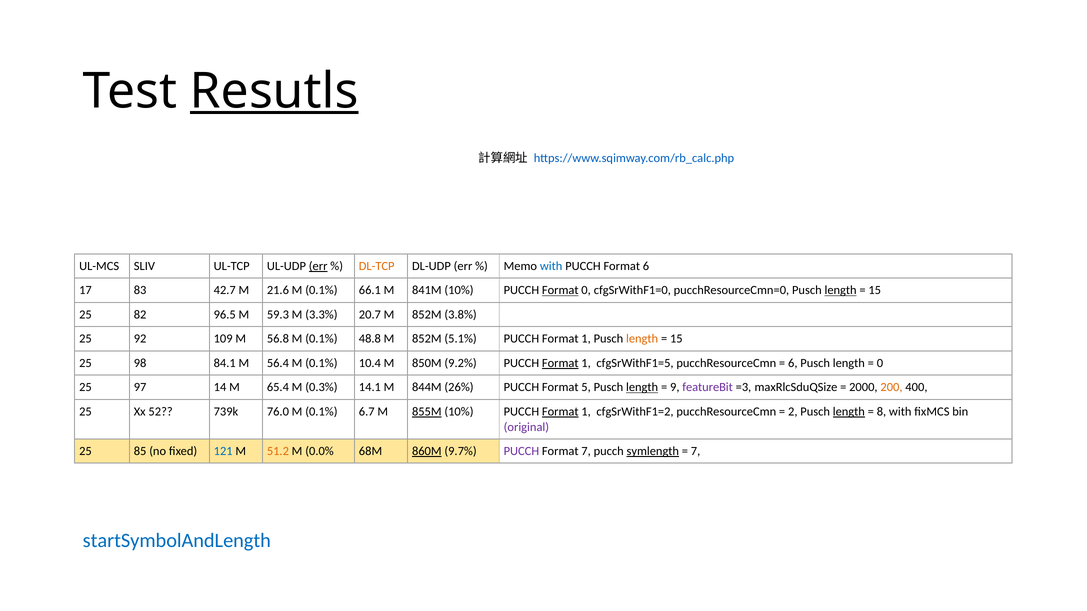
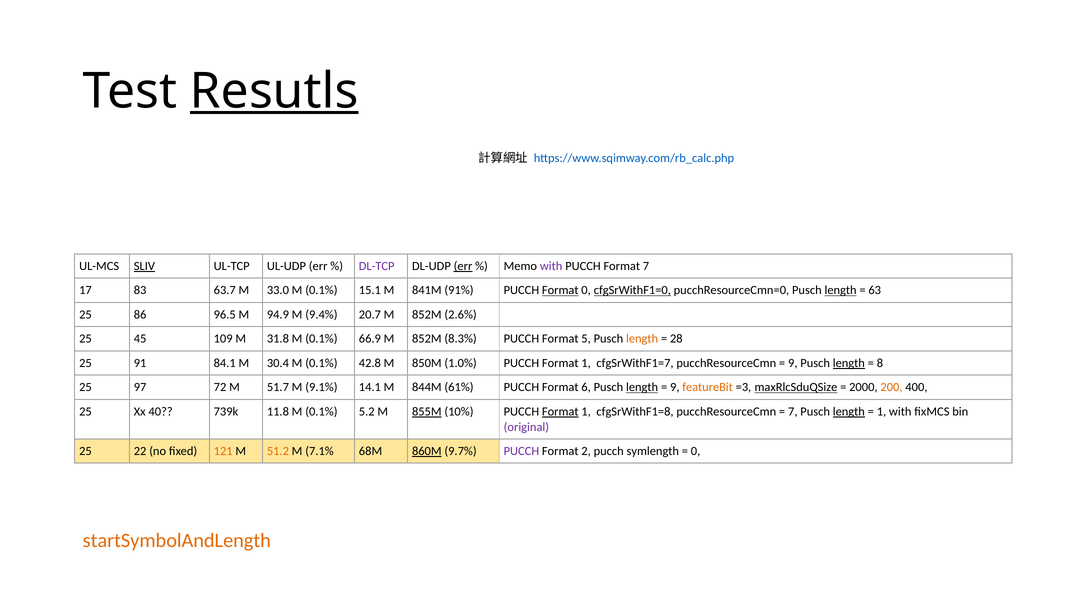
SLIV underline: none -> present (144, 266)
err underline: present -> none (318, 266)
DL-TCP colour: orange -> purple (377, 266)
err underline: none -> present (463, 266)
with colour: blue -> purple (551, 266)
Format 6: 6 -> 7 (646, 266)
42.7: 42.7 -> 63.7 (225, 291)
21.6: 21.6 -> 33.0 (278, 291)
66.1: 66.1 -> 15.1 (370, 291)
841M 10%: 10% -> 91% (459, 291)
cfgSrWithF1=0 underline: none -> present (632, 291)
15: 15 -> 63 (875, 291)
82: 82 -> 86 (140, 315)
59.3: 59.3 -> 94.9 (278, 315)
3.3%: 3.3% -> 9.4% (321, 315)
3.8%: 3.8% -> 2.6% (461, 315)
92: 92 -> 45 (140, 339)
56.8: 56.8 -> 31.8 (278, 339)
48.8: 48.8 -> 66.9 (370, 339)
5.1%: 5.1% -> 8.3% (461, 339)
1: 1 -> 5 (586, 339)
15: 15 -> 28 (676, 339)
98: 98 -> 91 (140, 363)
56.4: 56.4 -> 30.4 (278, 363)
10.4: 10.4 -> 42.8 (370, 363)
9.2%: 9.2% -> 1.0% (461, 363)
Format underline: present -> none (560, 363)
cfgSrWithF1=5: cfgSrWithF1=5 -> cfgSrWithF1=7 (635, 363)
6: 6 -> 9 (793, 363)
length underline: none -> present (849, 363)
0: 0 -> 8 (880, 363)
14: 14 -> 72 (220, 388)
65.4: 65.4 -> 51.7 (278, 388)
0.3%: 0.3% -> 9.1% (321, 388)
26%: 26% -> 61% (459, 388)
5: 5 -> 6 (586, 388)
featureBit colour: purple -> orange (708, 388)
maxRlcSduQSize underline: none -> present (796, 388)
52: 52 -> 40 (161, 412)
76.0: 76.0 -> 11.8 (278, 412)
6.7: 6.7 -> 5.2 (367, 412)
cfgSrWithF1=2: cfgSrWithF1=2 -> cfgSrWithF1=8 (635, 412)
2: 2 -> 7 (793, 412)
8: 8 -> 1 (881, 412)
85: 85 -> 22 (140, 452)
121 colour: blue -> orange (223, 452)
0.0%: 0.0% -> 7.1% (320, 452)
Format 7: 7 -> 2 (586, 452)
symlength underline: present -> none (653, 452)
7: 7 -> 0 (696, 452)
startSymbolAndLength colour: blue -> orange (177, 541)
